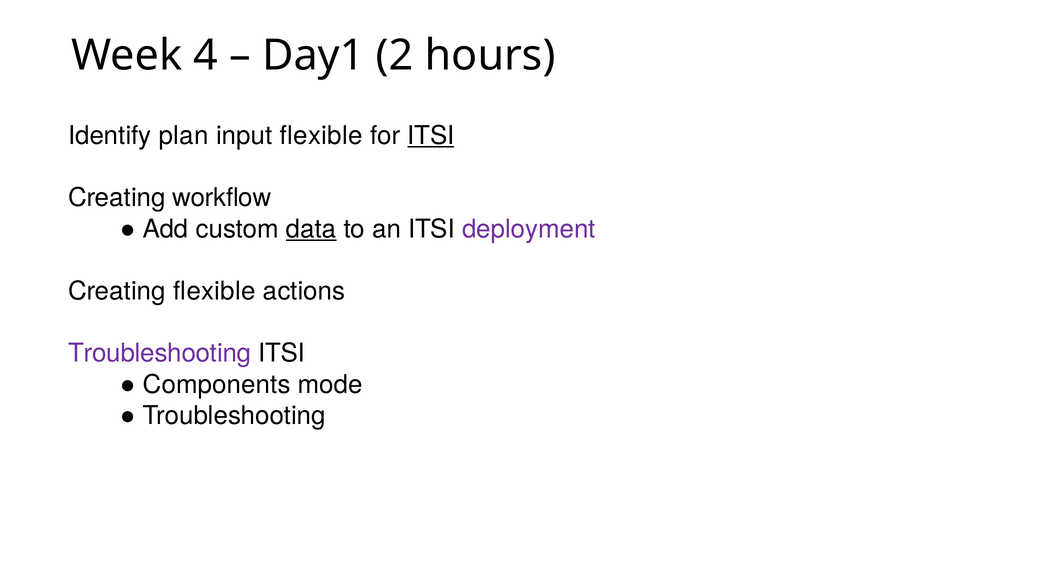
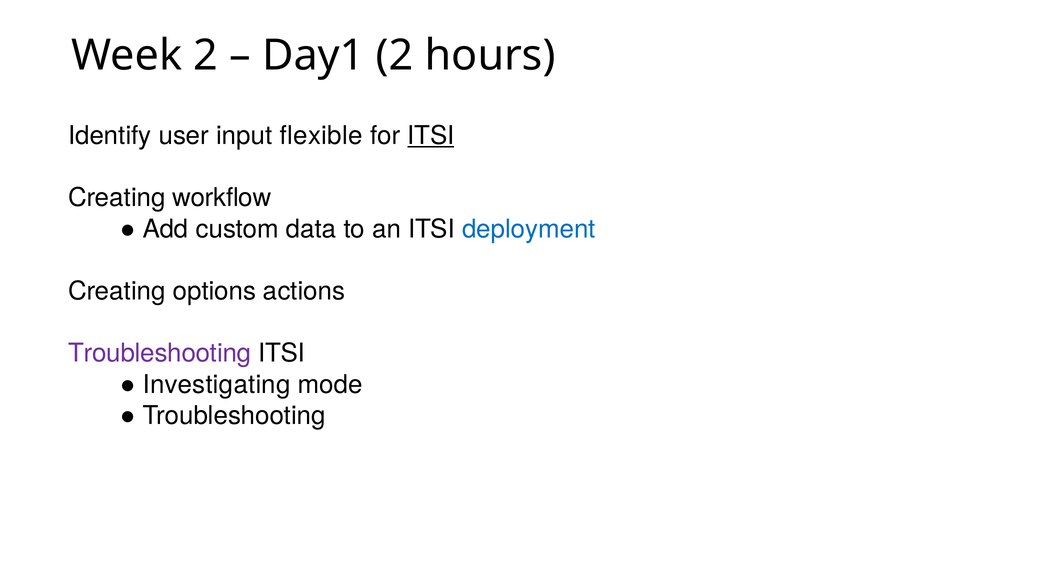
Week 4: 4 -> 2 (206, 56)
plan: plan -> user (184, 136)
data underline: present -> none (311, 229)
deployment colour: purple -> blue (529, 229)
Creating flexible: flexible -> options (214, 291)
Components: Components -> Investigating (217, 385)
